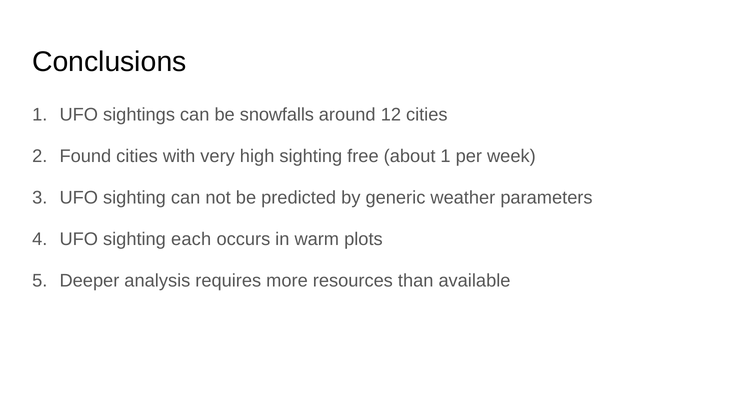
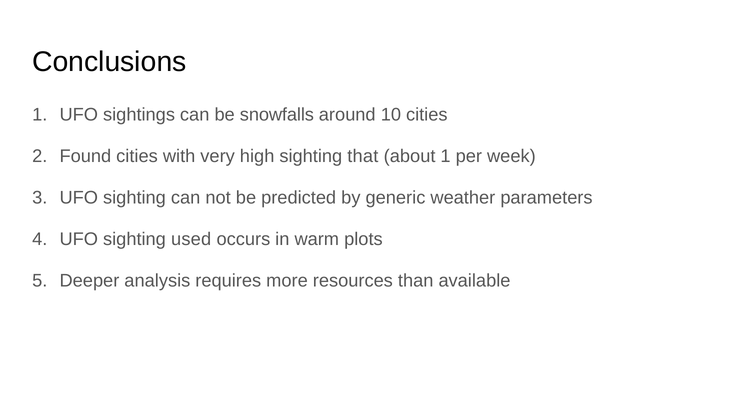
12: 12 -> 10 (391, 115)
free: free -> that (363, 156)
each: each -> used (191, 239)
